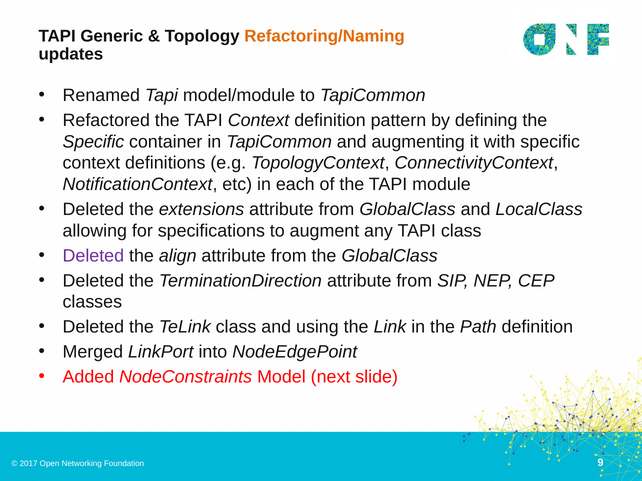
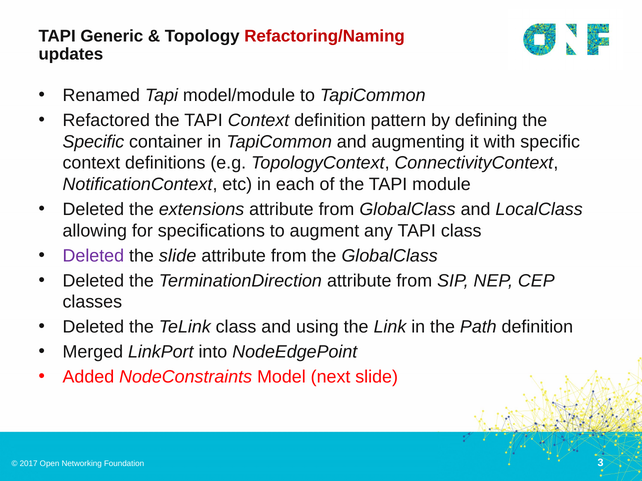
Refactoring/Naming colour: orange -> red (325, 36)
the align: align -> slide (178, 256)
9: 9 -> 3 (601, 463)
